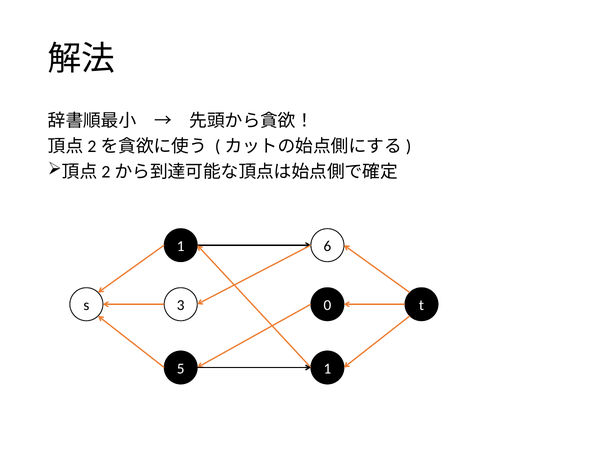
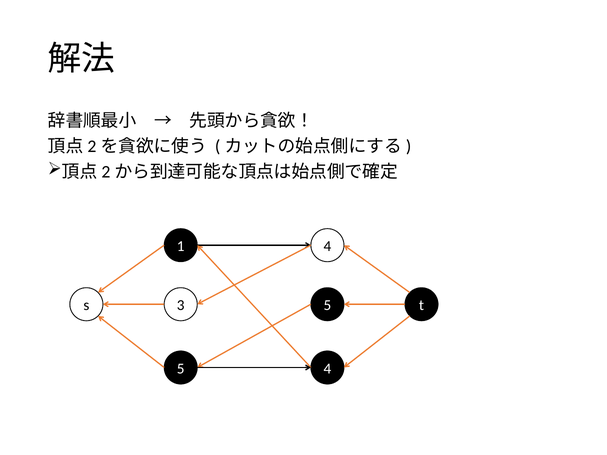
1 6: 6 -> 4 (327, 246)
3 0: 0 -> 5 (327, 305)
5 1: 1 -> 4 (327, 369)
